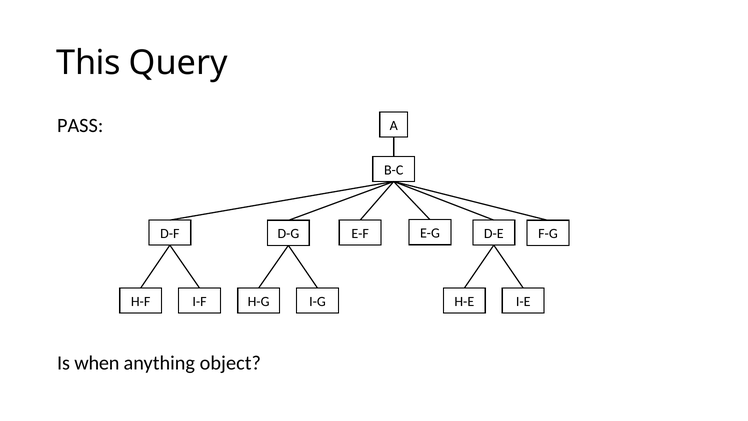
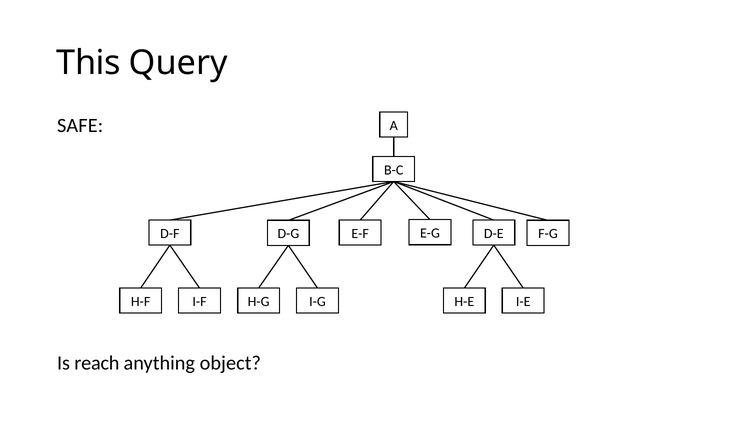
PASS: PASS -> SAFE (80, 126)
when: when -> reach (97, 363)
